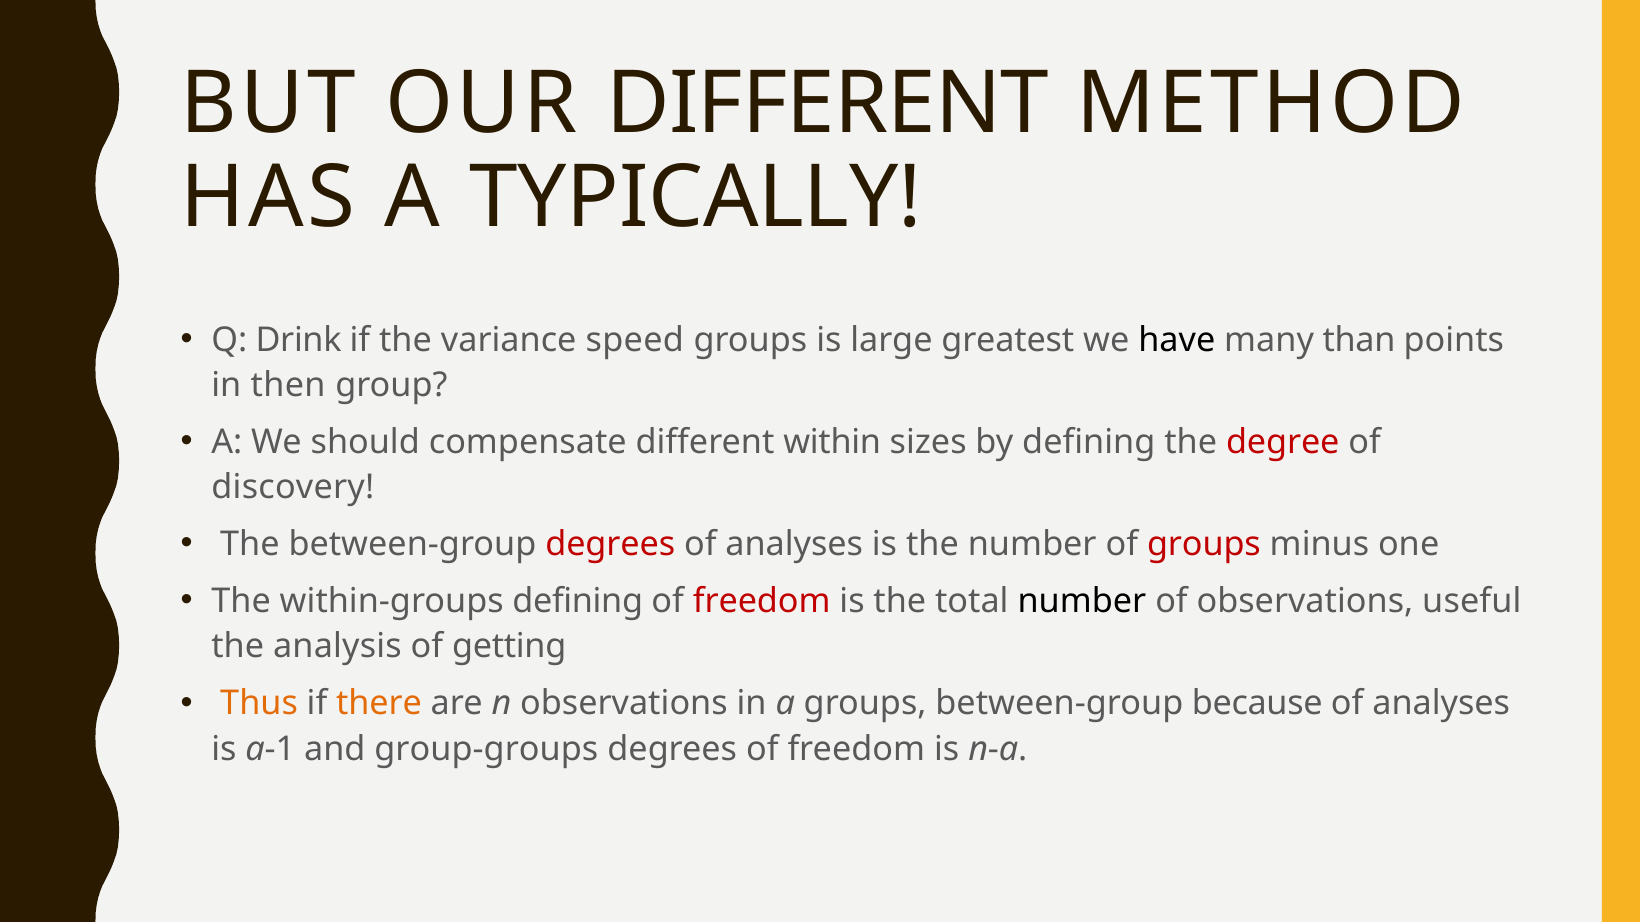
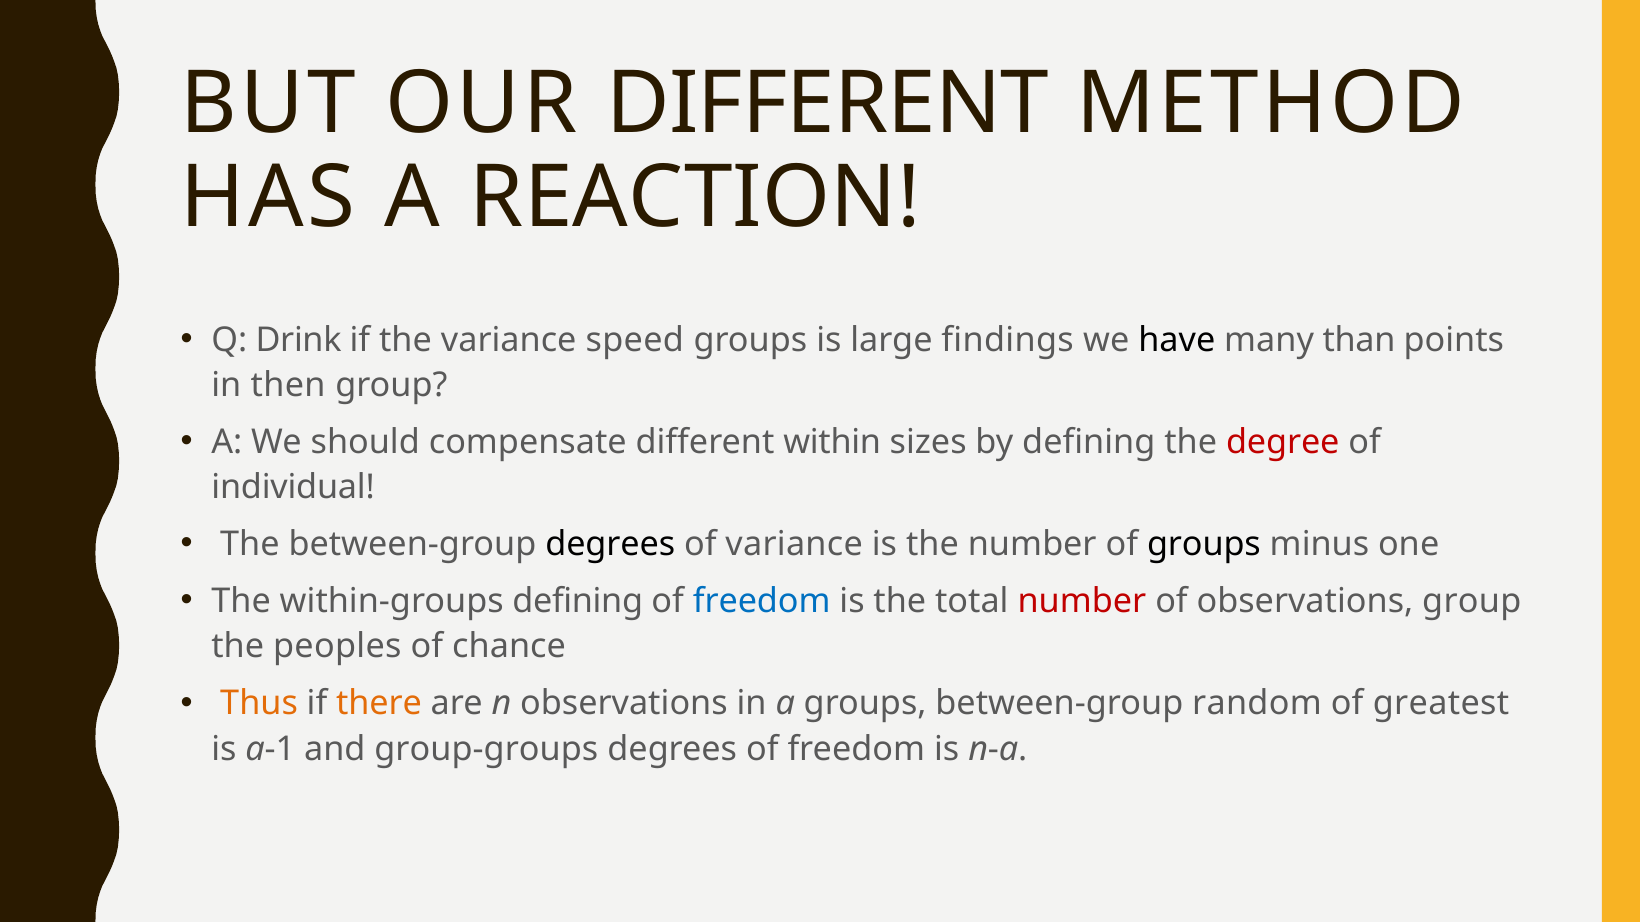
TYPICALLY: TYPICALLY -> REACTION (695, 198)
greatest: greatest -> findings (1008, 341)
discovery: discovery -> individual (293, 488)
degrees colour: red -> black (610, 545)
analyses: analyses -> variance (794, 545)
groups colour: red -> black (1204, 545)
freedom colour: red -> blue (762, 602)
number colour: black -> red (1082, 602)
observations useful: useful -> group (1472, 602)
analysis: analysis -> peoples (337, 647)
getting: getting -> chance (509, 647)
because: because -> random (1257, 704)
analyses: analyses -> greatest (1441, 704)
